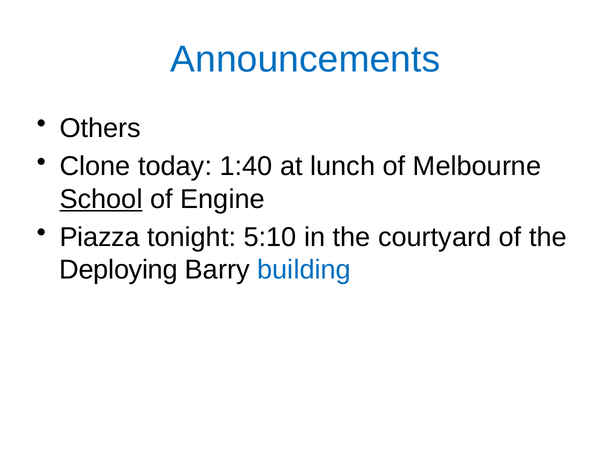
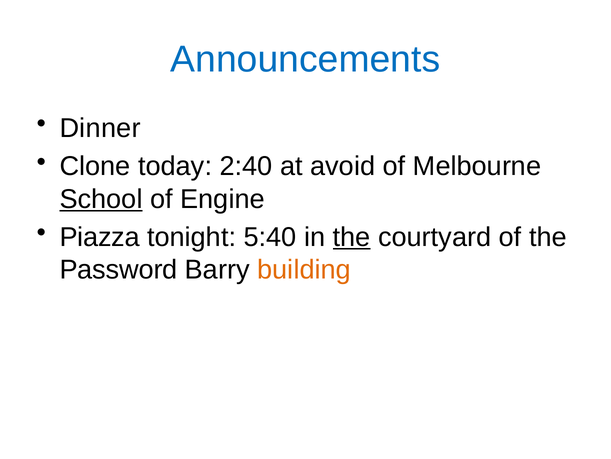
Others: Others -> Dinner (100, 128)
1:40: 1:40 -> 2:40 (246, 166)
lunch: lunch -> avoid (343, 166)
5:10: 5:10 -> 5:40 (270, 237)
the underline: none -> present (352, 237)
Deploying: Deploying -> Password (119, 269)
building colour: blue -> orange (304, 269)
